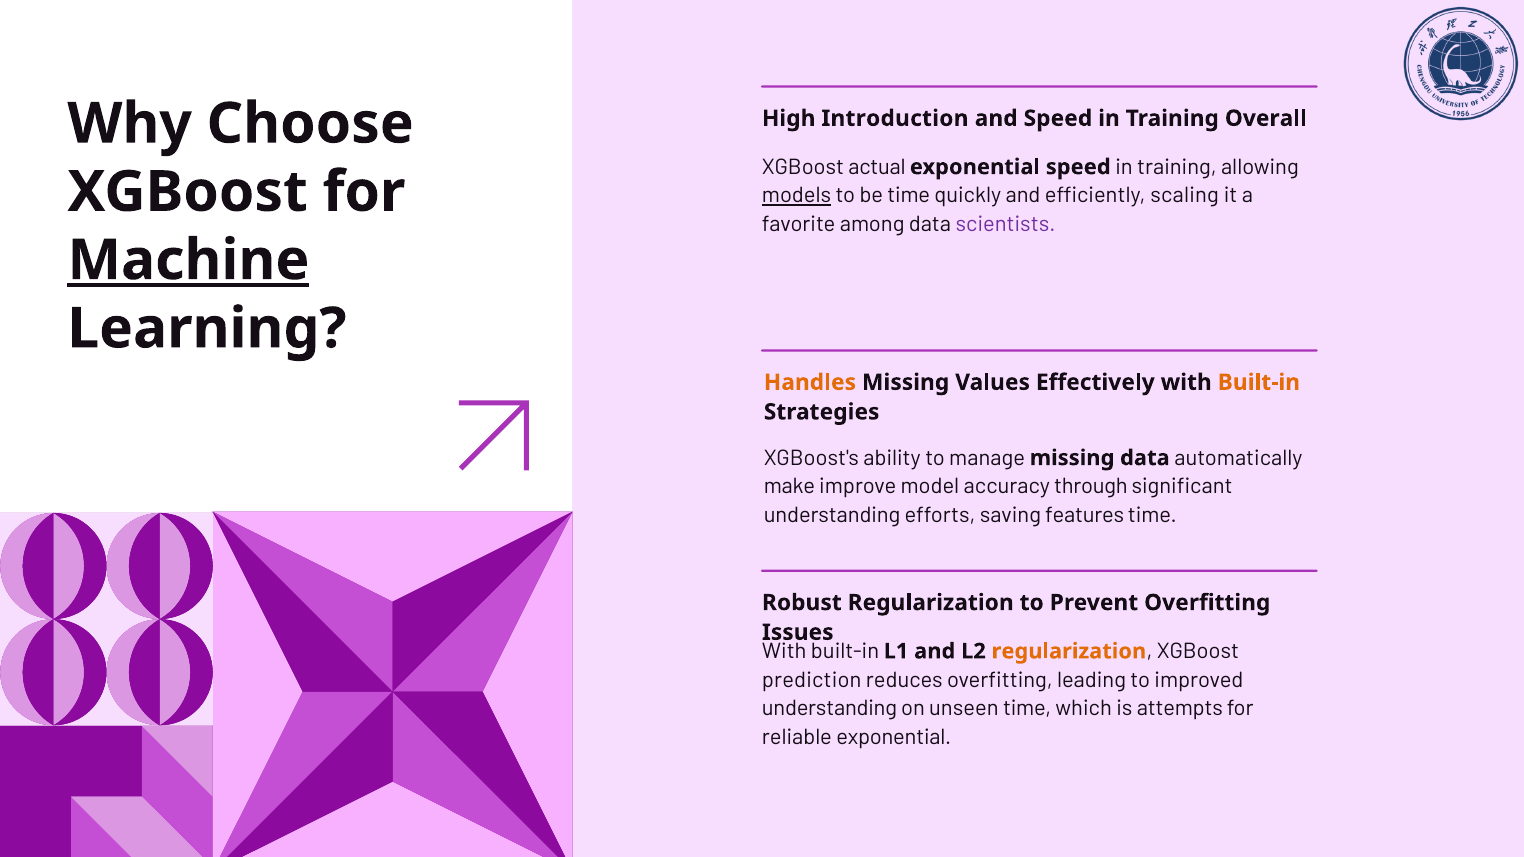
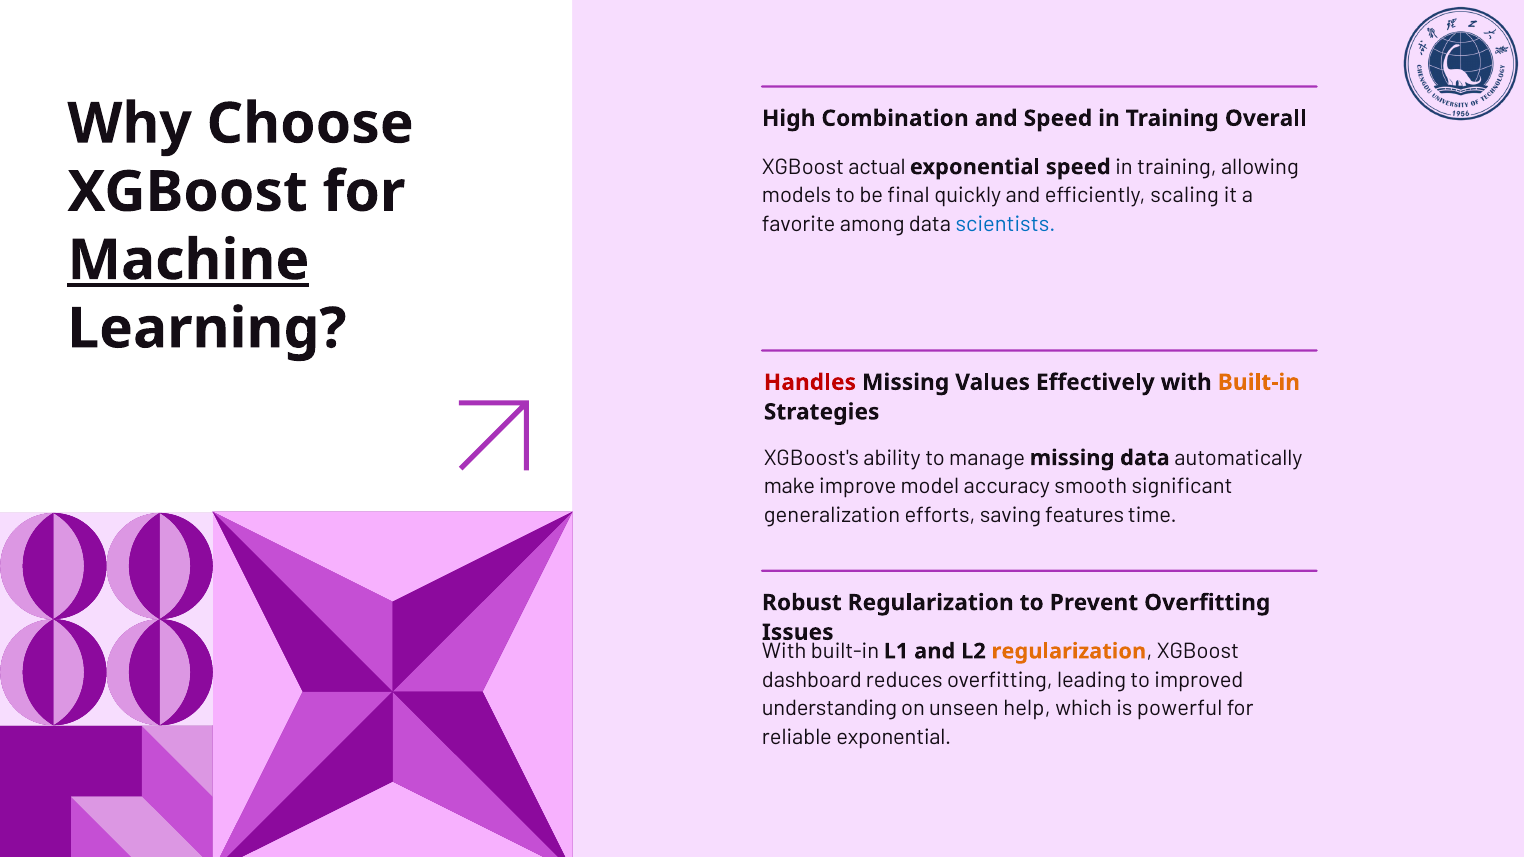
Introduction: Introduction -> Combination (895, 118)
models underline: present -> none (797, 196)
be time: time -> final (909, 196)
scientists colour: purple -> blue (1005, 224)
Handles colour: orange -> red (810, 382)
through: through -> smooth (1091, 487)
understanding: understanding -> generalization (832, 515)
prediction: prediction -> dashboard (812, 680)
unseen time: time -> help (1027, 709)
attempts: attempts -> powerful (1180, 709)
